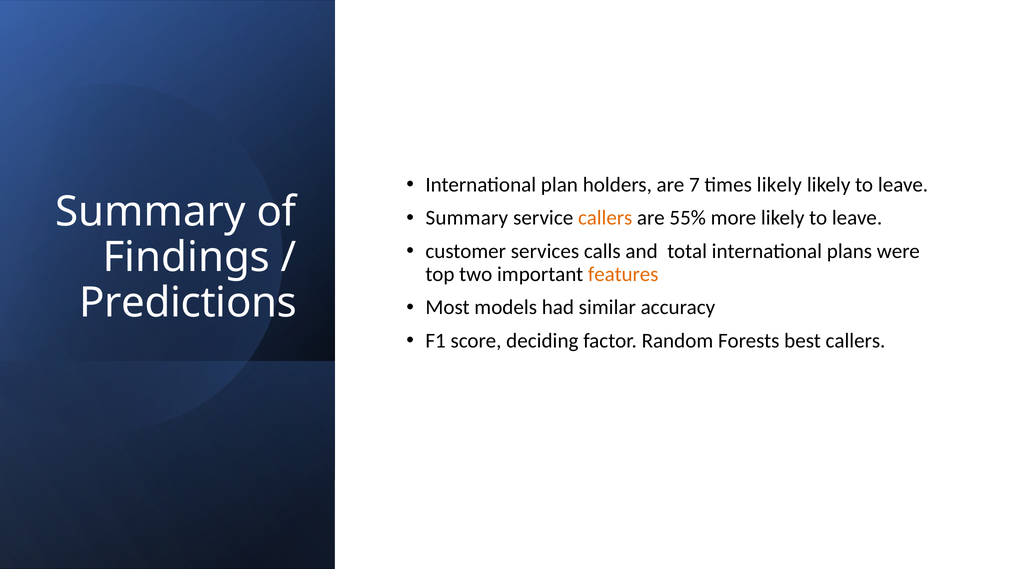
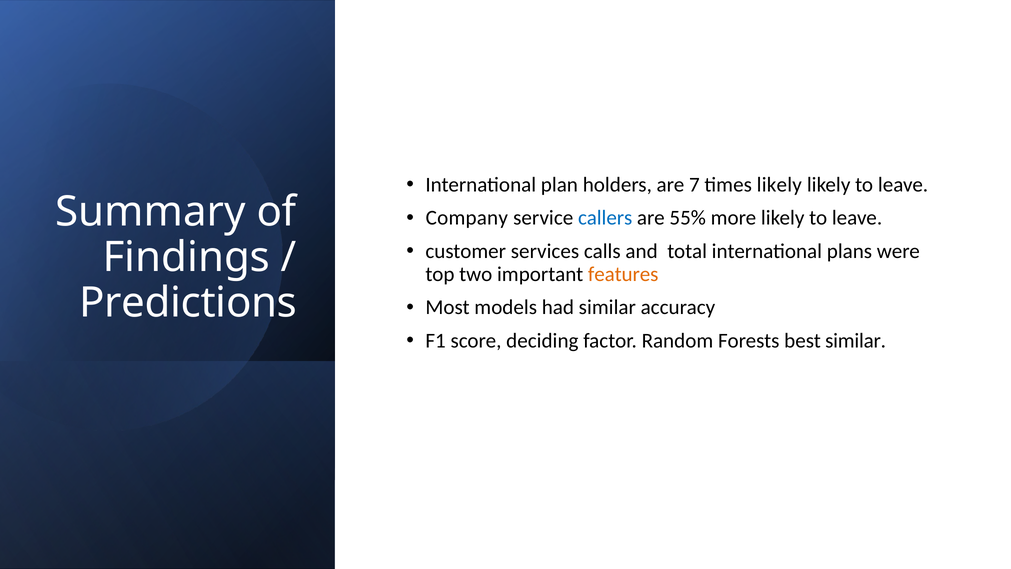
Summary: Summary -> Company (467, 218)
callers colour: orange -> blue (605, 218)
best callers: callers -> similar (856, 341)
